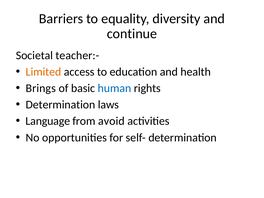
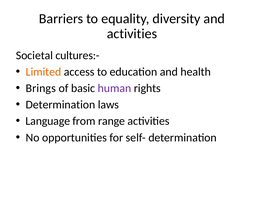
continue: continue -> activities (132, 34)
teacher:-: teacher:- -> cultures:- (78, 55)
human colour: blue -> purple (114, 88)
avoid: avoid -> range (112, 121)
